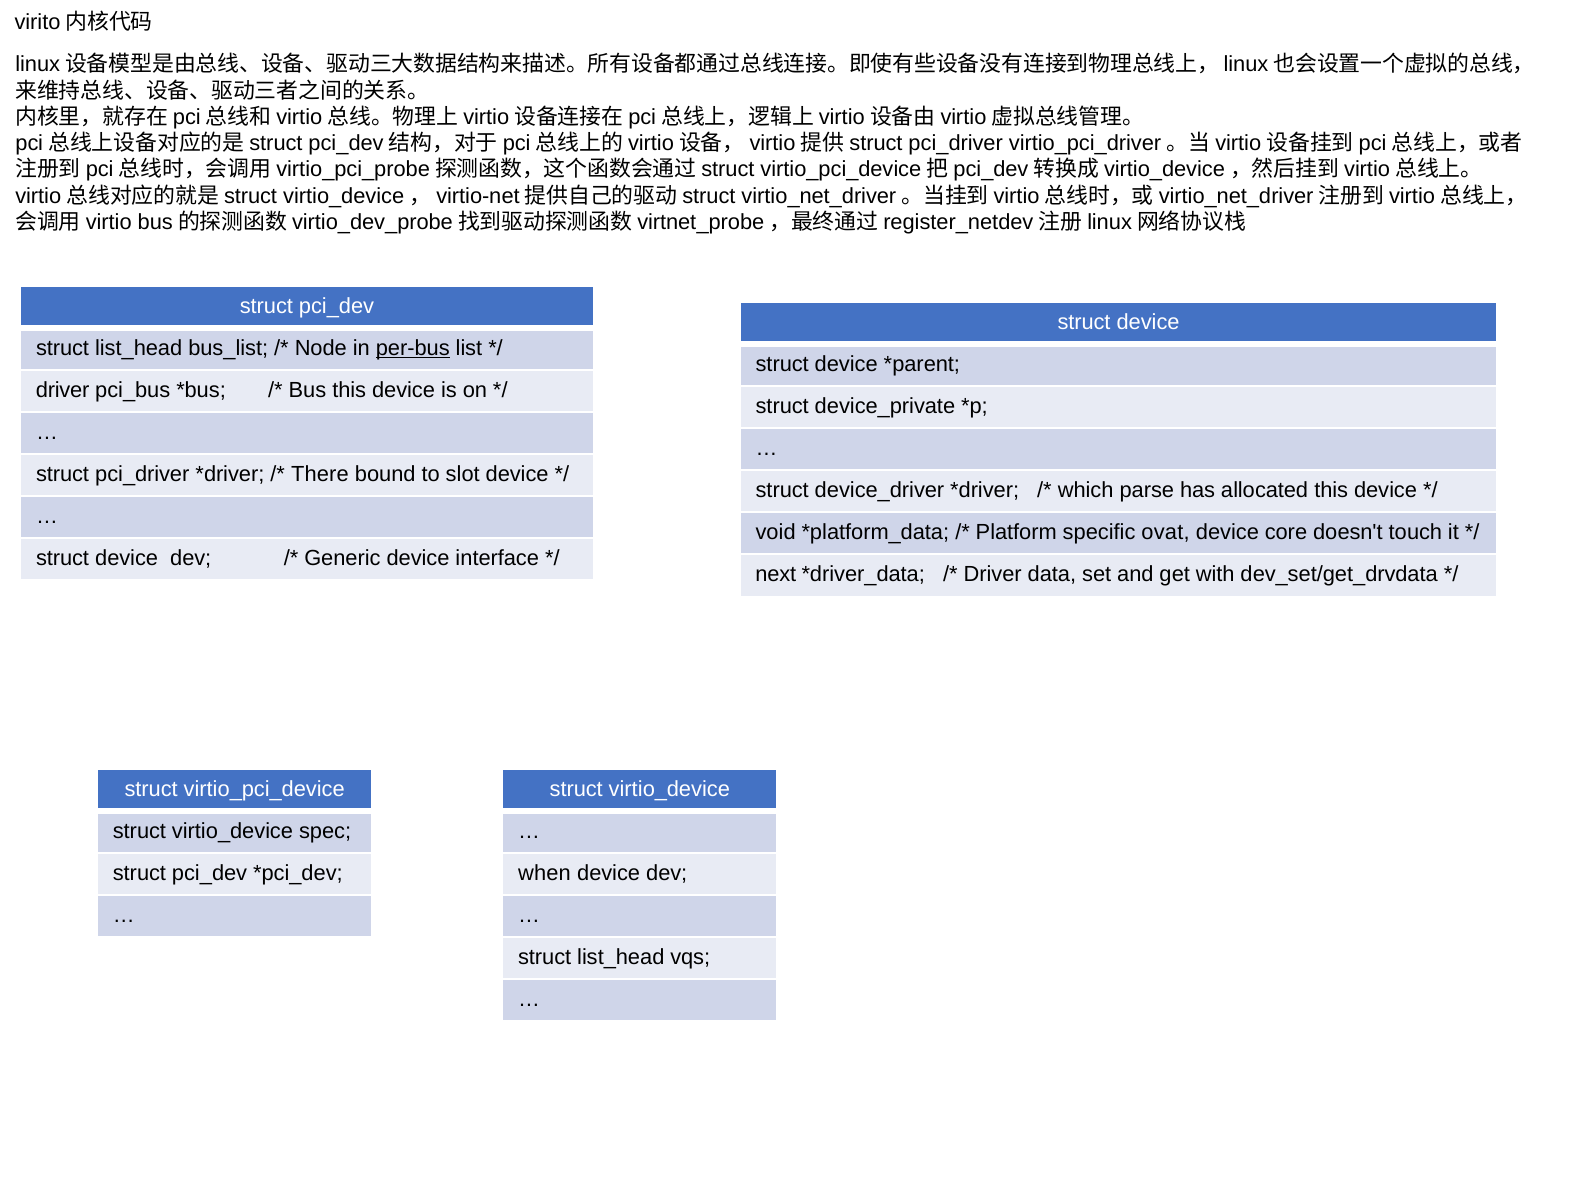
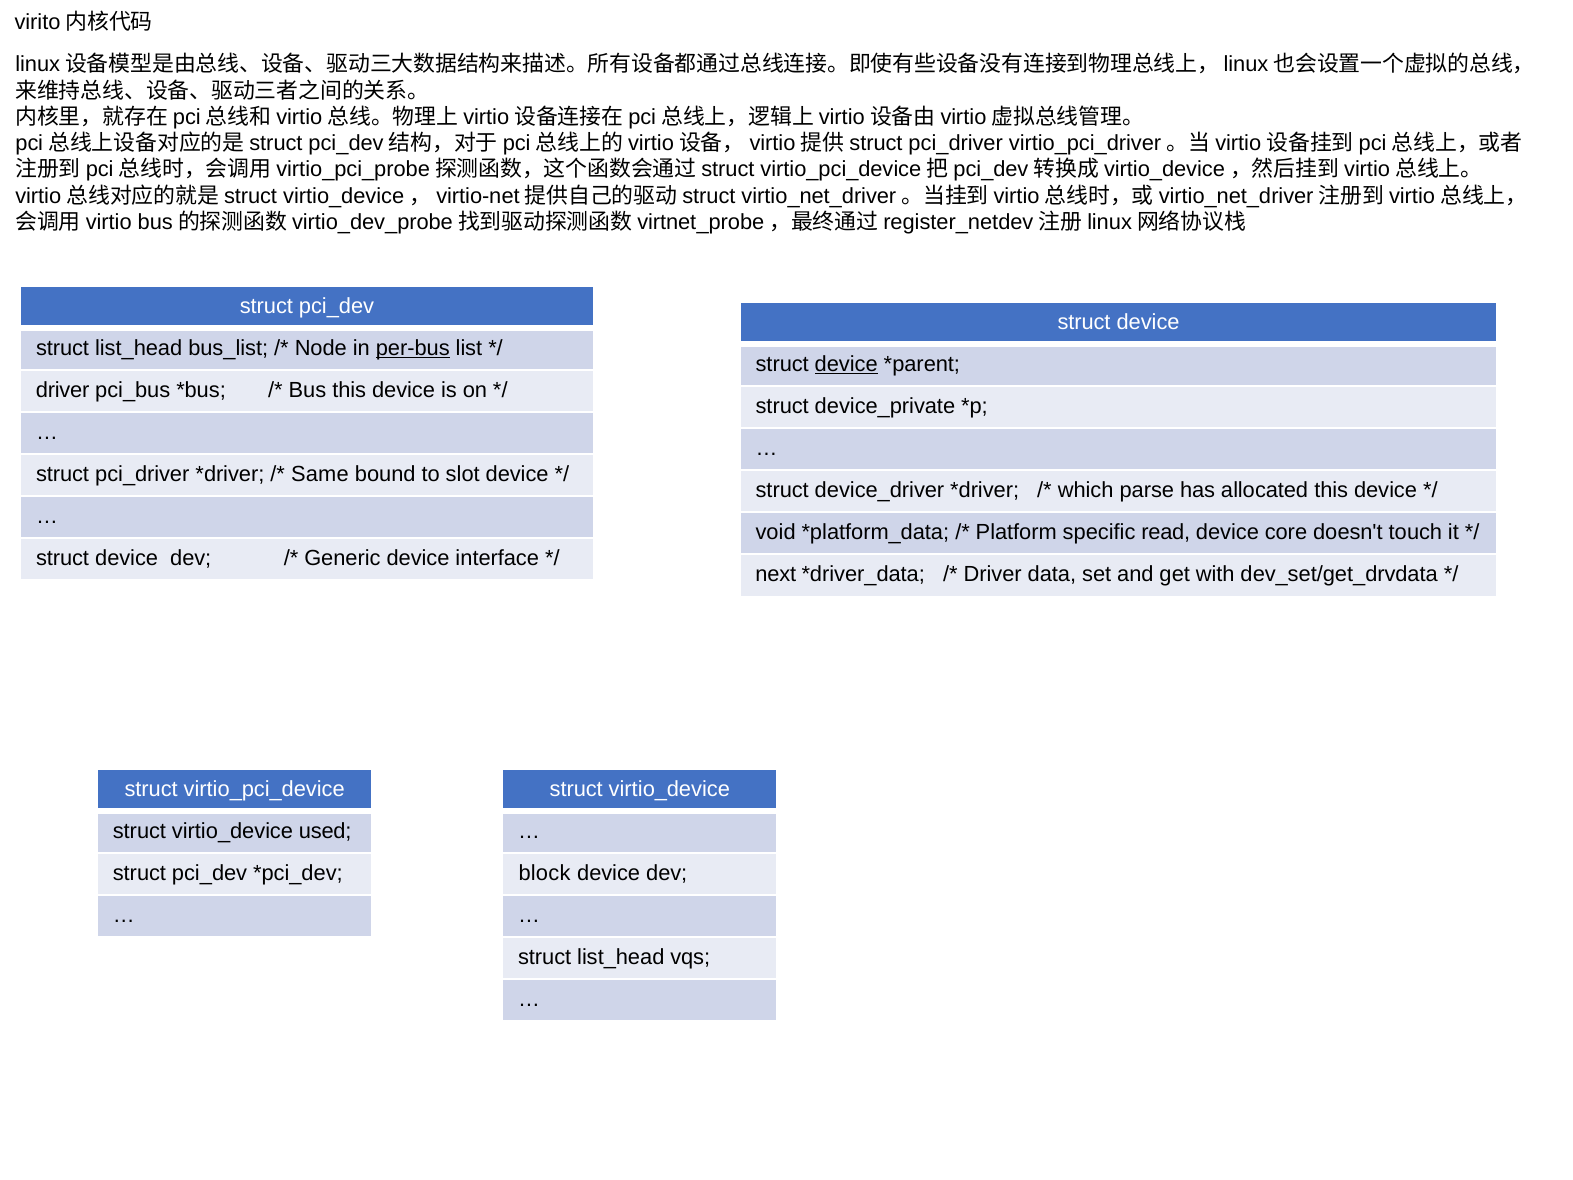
device underline: none -> present (846, 364)
There: There -> Same (320, 474)
ovat: ovat -> read (1166, 533)
spec: spec -> used (325, 831)
when: when -> block (544, 873)
